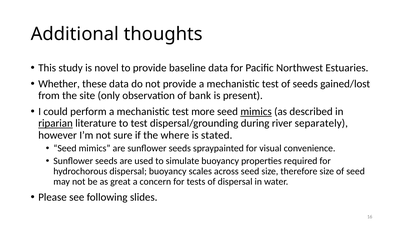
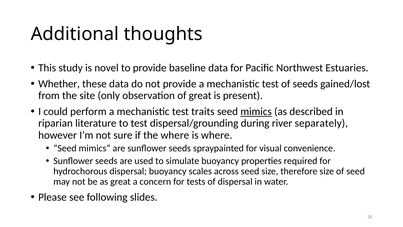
of bank: bank -> great (200, 95)
more: more -> traits (203, 111)
riparian underline: present -> none (56, 123)
is stated: stated -> where (217, 135)
